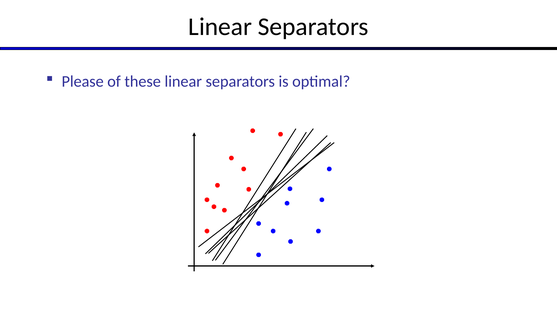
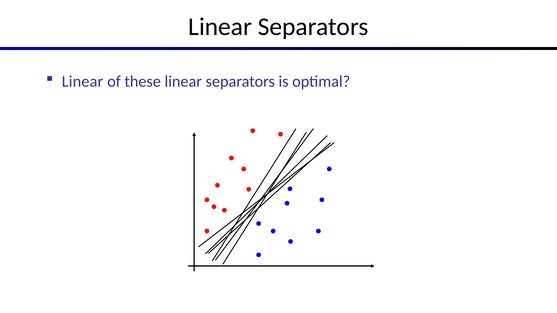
Please: Please -> Linear (83, 82)
